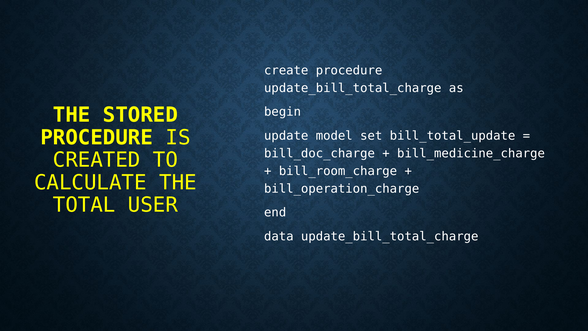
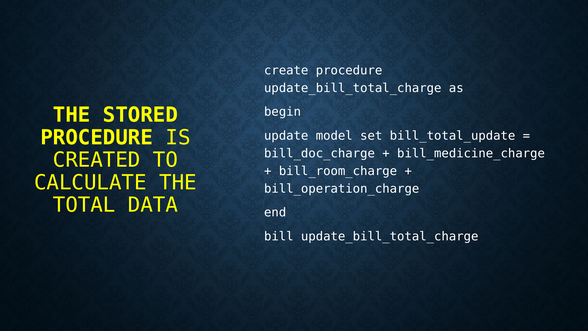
USER: USER -> DATA (153, 205)
data: data -> bill (279, 236)
